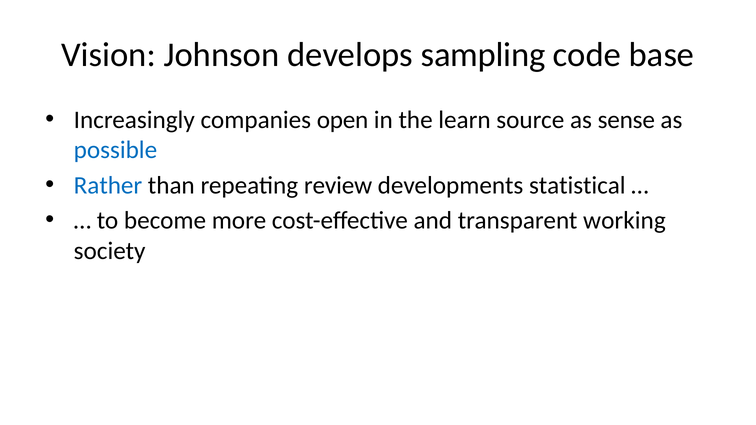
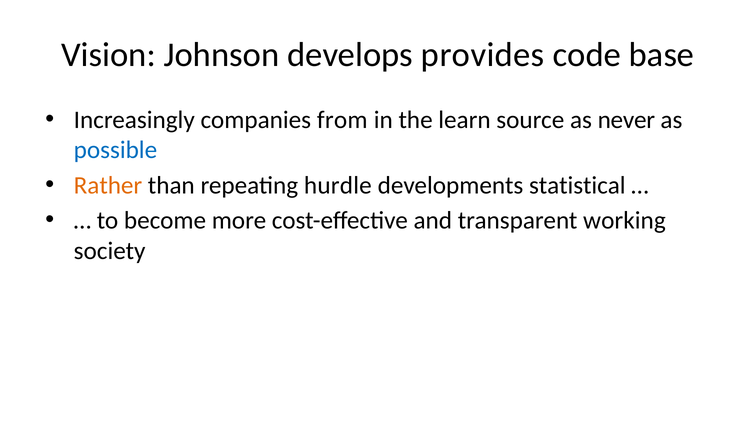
sampling: sampling -> provides (483, 55)
open: open -> from (342, 120)
sense: sense -> never (626, 120)
Rather colour: blue -> orange (108, 185)
review: review -> hurdle (338, 185)
